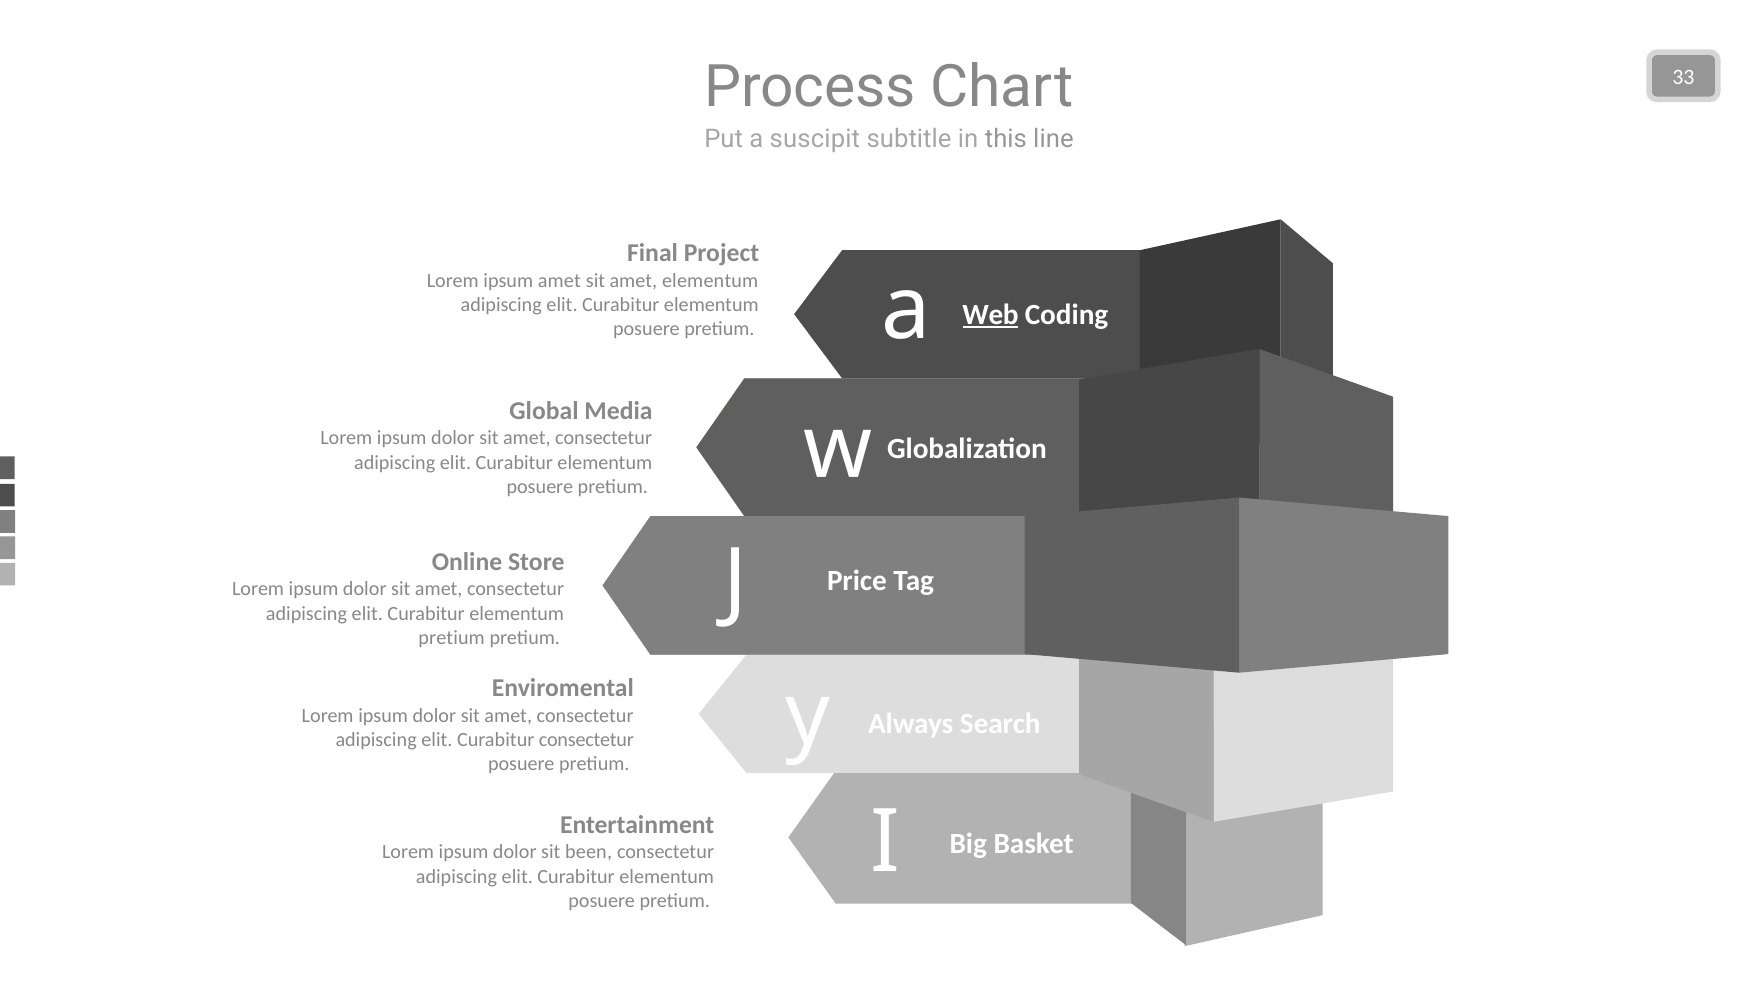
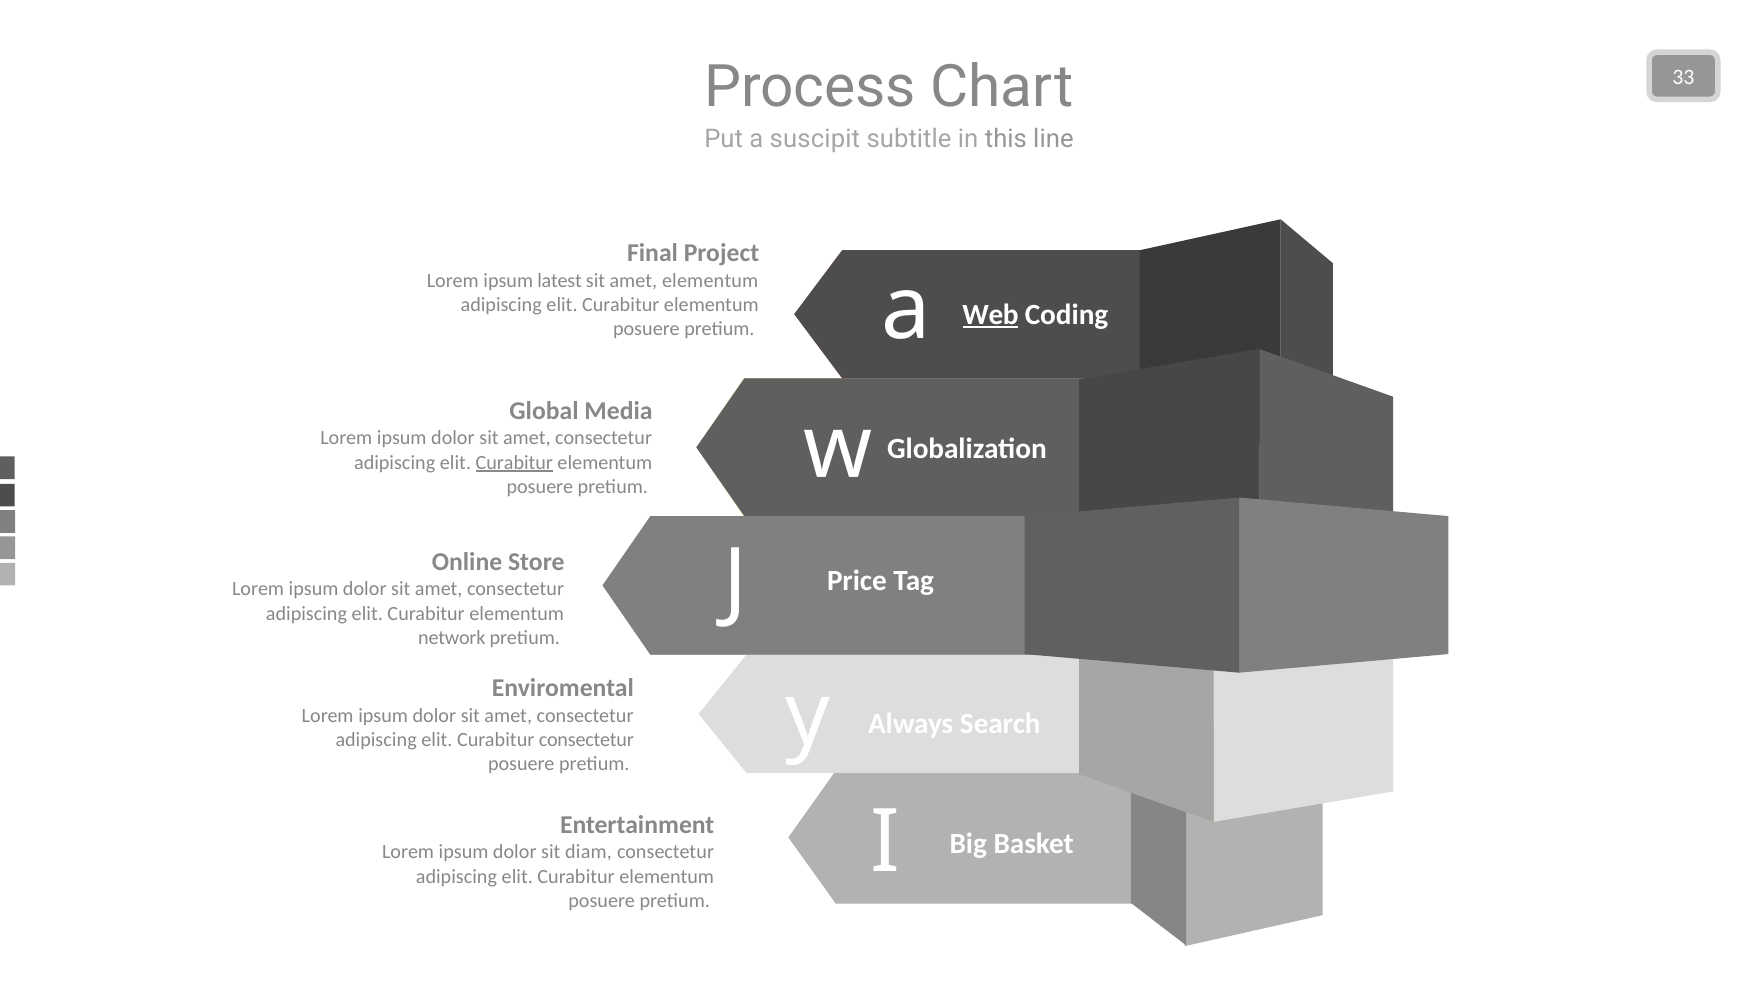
ipsum amet: amet -> latest (560, 281)
Curabitur underline: none -> present (514, 462)
pretium: pretium -> network (452, 637)
been: been -> diam (589, 852)
